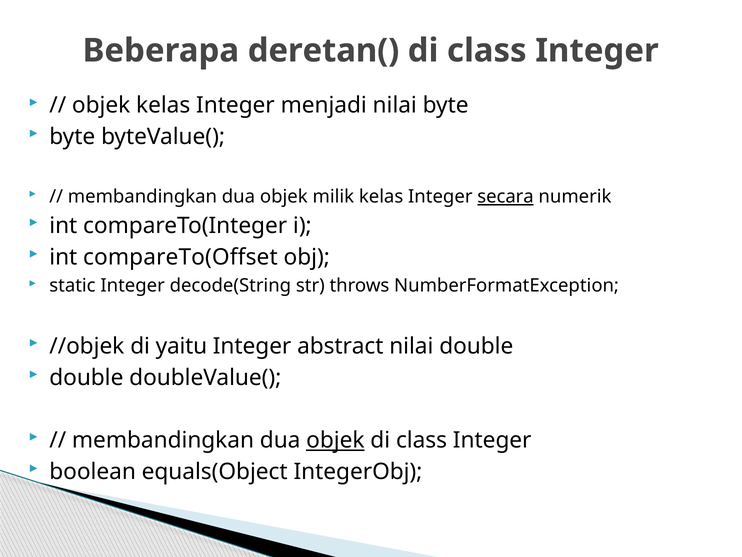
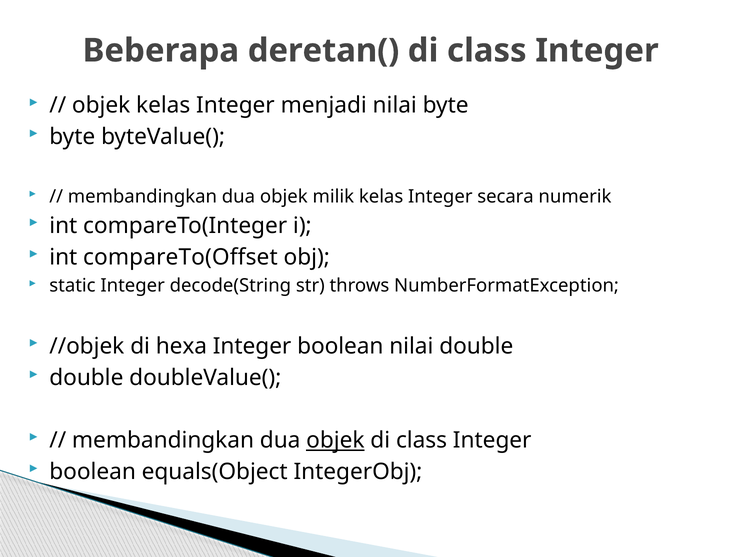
secara underline: present -> none (506, 197)
yaitu: yaitu -> hexa (181, 346)
Integer abstract: abstract -> boolean (340, 346)
